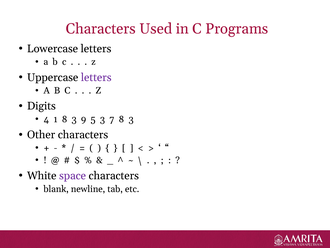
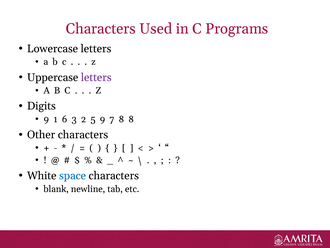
4: 4 -> 9 (46, 119)
1 8: 8 -> 6 (65, 119)
9: 9 -> 2 (84, 119)
5 3: 3 -> 9 (103, 119)
7 8 3: 3 -> 8 (131, 119)
space colour: purple -> blue (73, 175)
